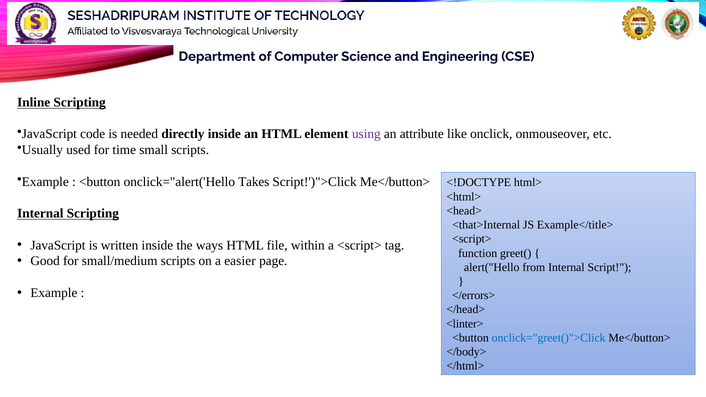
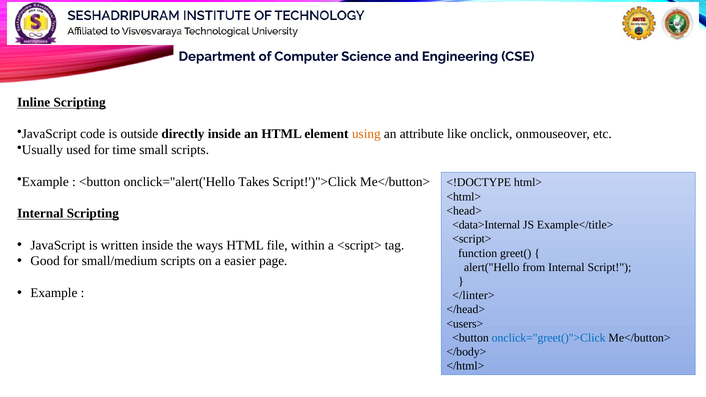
needed: needed -> outside (139, 134)
using colour: purple -> orange (366, 134)
<that>Internal: <that>Internal -> <data>Internal (486, 225)
</errors>: </errors> -> </linter> (473, 296)
<linter>: <linter> -> <users> (465, 324)
